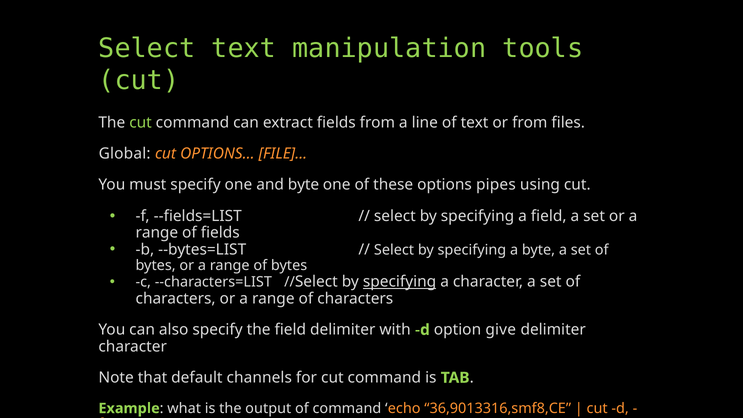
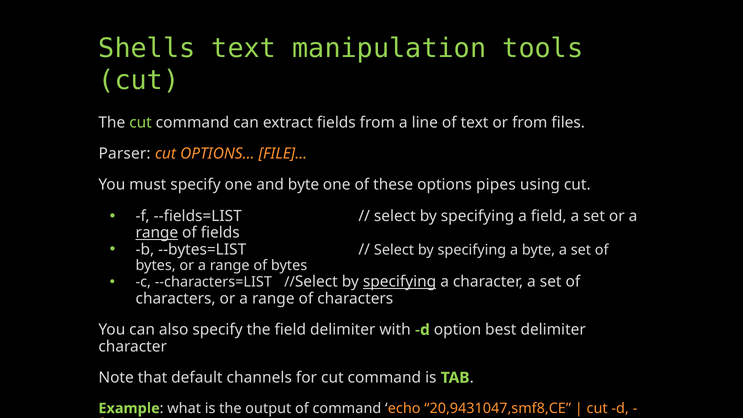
Select: Select -> Shells (147, 48)
Global: Global -> Parser (125, 154)
range underline: none -> present (157, 233)
give: give -> best (501, 330)
36,9013316,smf8,CE: 36,9013316,smf8,CE -> 20,9431047,smf8,CE (498, 408)
